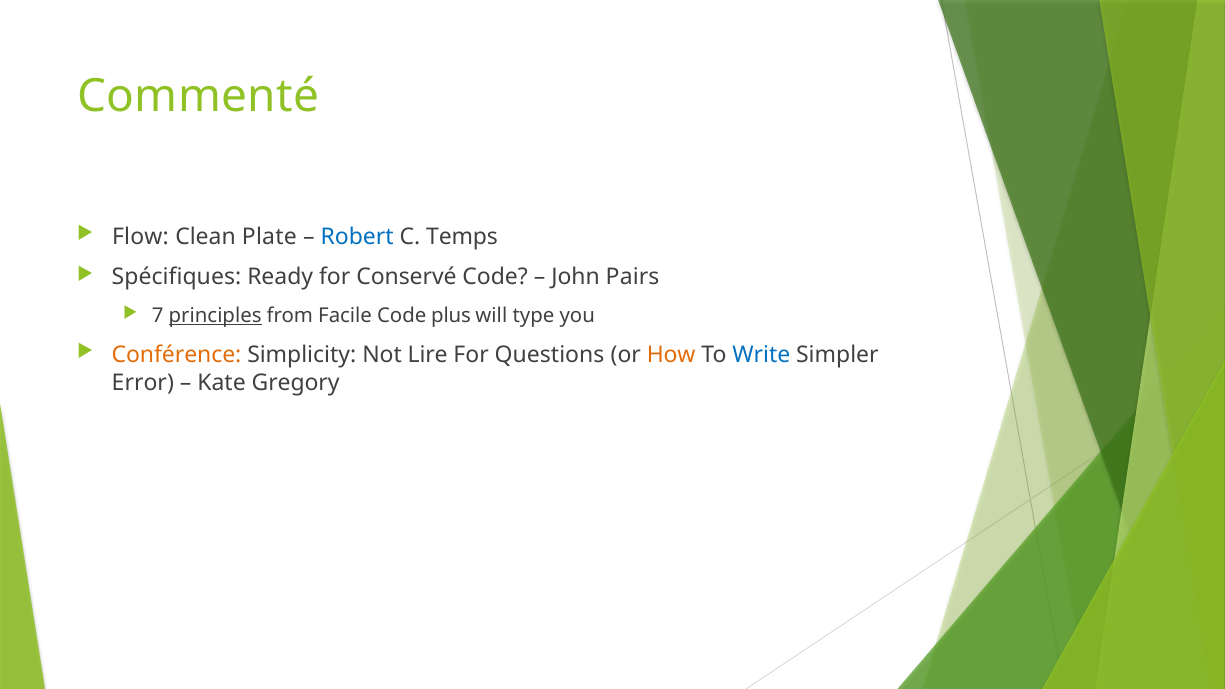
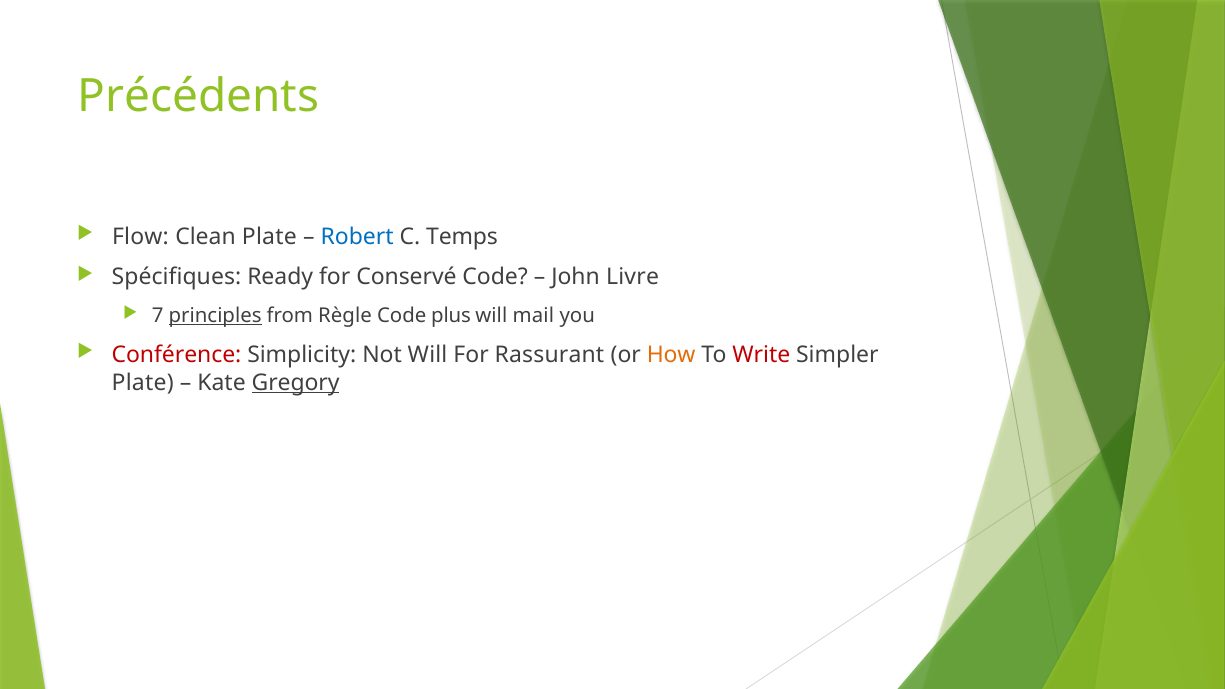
Commenté: Commenté -> Précédents (198, 97)
Pairs: Pairs -> Livre (633, 277)
Facile: Facile -> Règle (345, 316)
type: type -> mail (533, 316)
Conférence colour: orange -> red (177, 355)
Not Lire: Lire -> Will (428, 355)
Questions: Questions -> Rassurant (549, 355)
Write colour: blue -> red (761, 355)
Error: Error -> Plate (143, 383)
Gregory underline: none -> present (296, 383)
